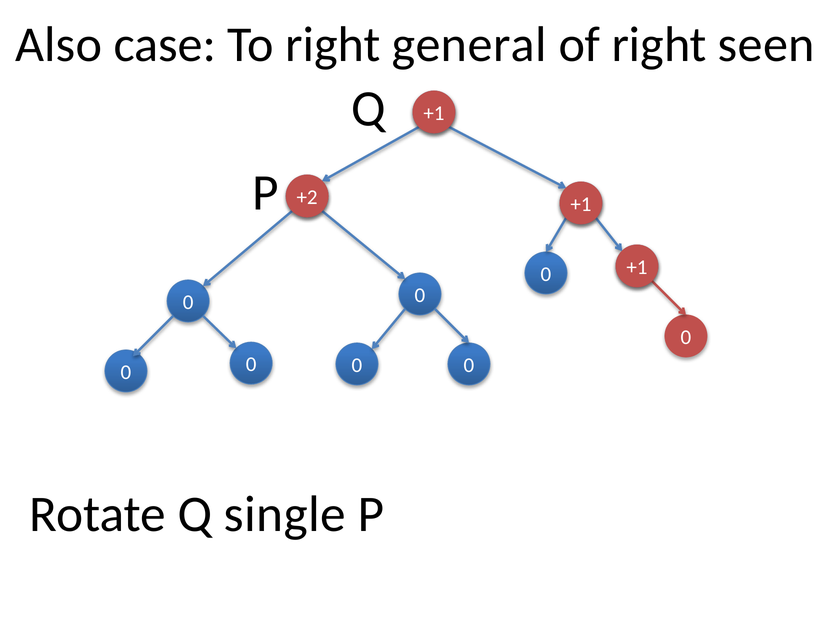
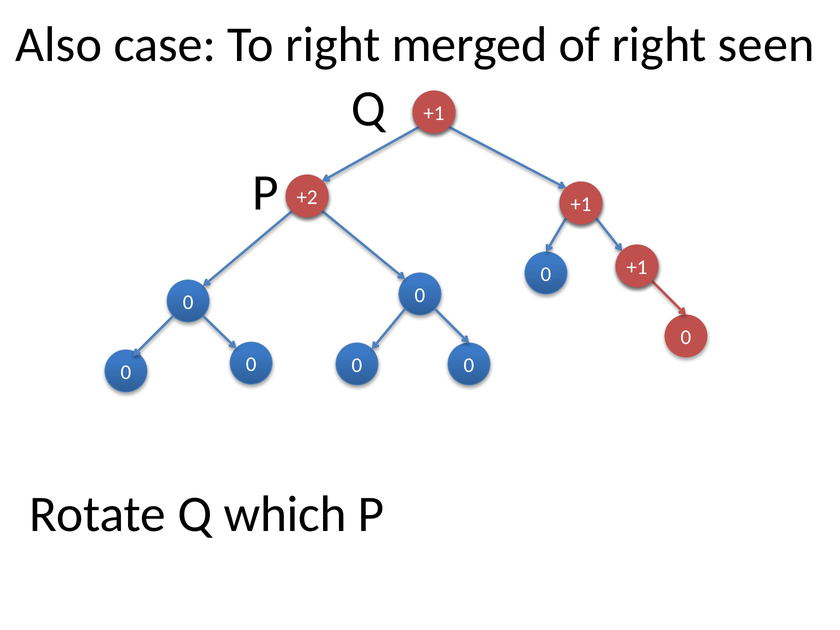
general: general -> merged (470, 45)
single: single -> which (285, 515)
